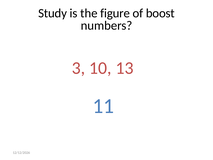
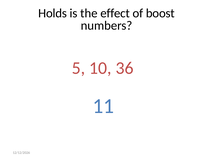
Study: Study -> Holds (53, 13)
figure: figure -> effect (115, 13)
3: 3 -> 5 (78, 68)
13: 13 -> 36 (125, 68)
